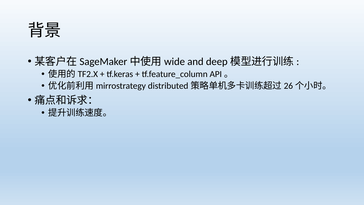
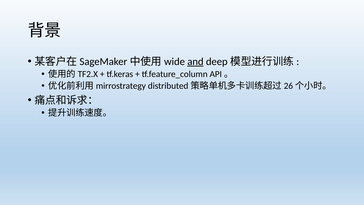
and underline: none -> present (195, 62)
